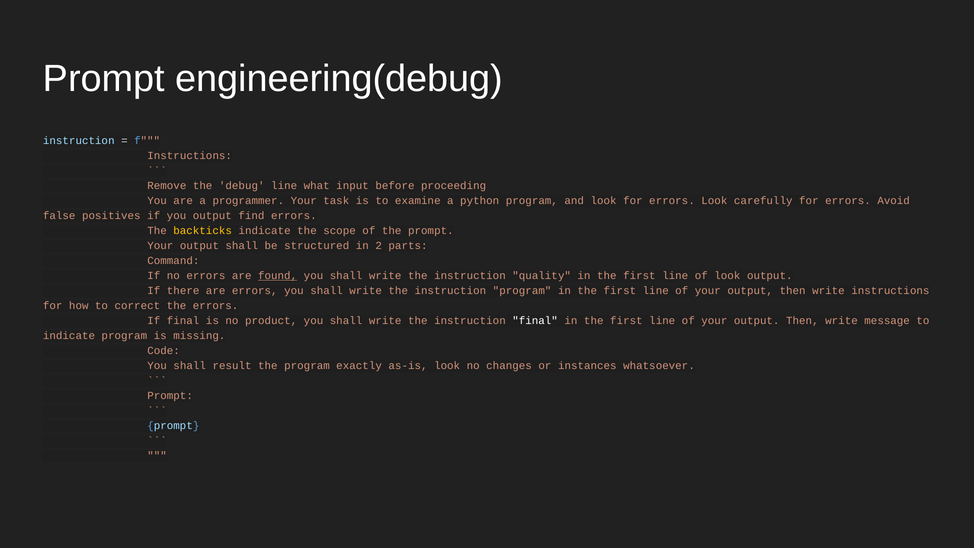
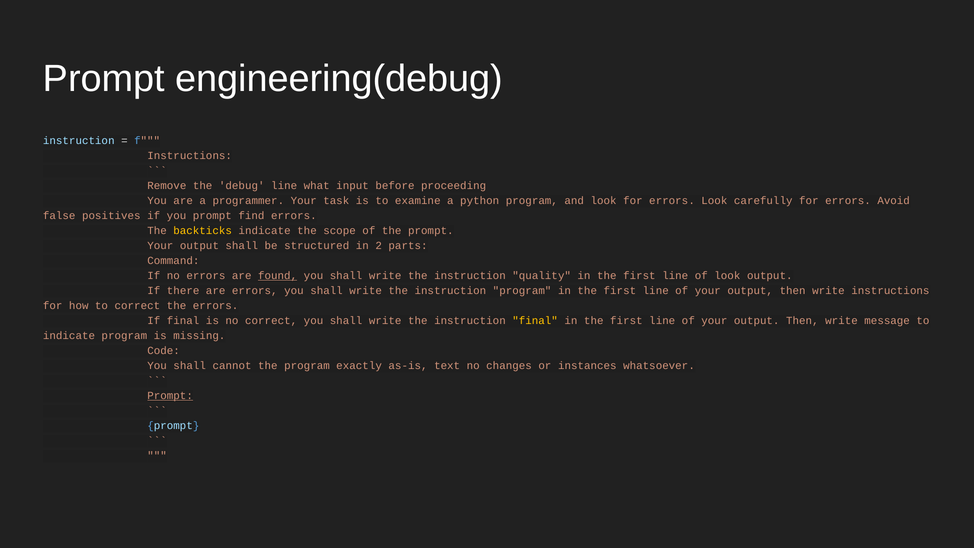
you output: output -> prompt (212, 216)
no product: product -> correct (271, 321)
final colour: white -> yellow (535, 321)
result: result -> cannot (232, 366)
as-is look: look -> text (447, 366)
Prompt underline: none -> present (170, 396)
